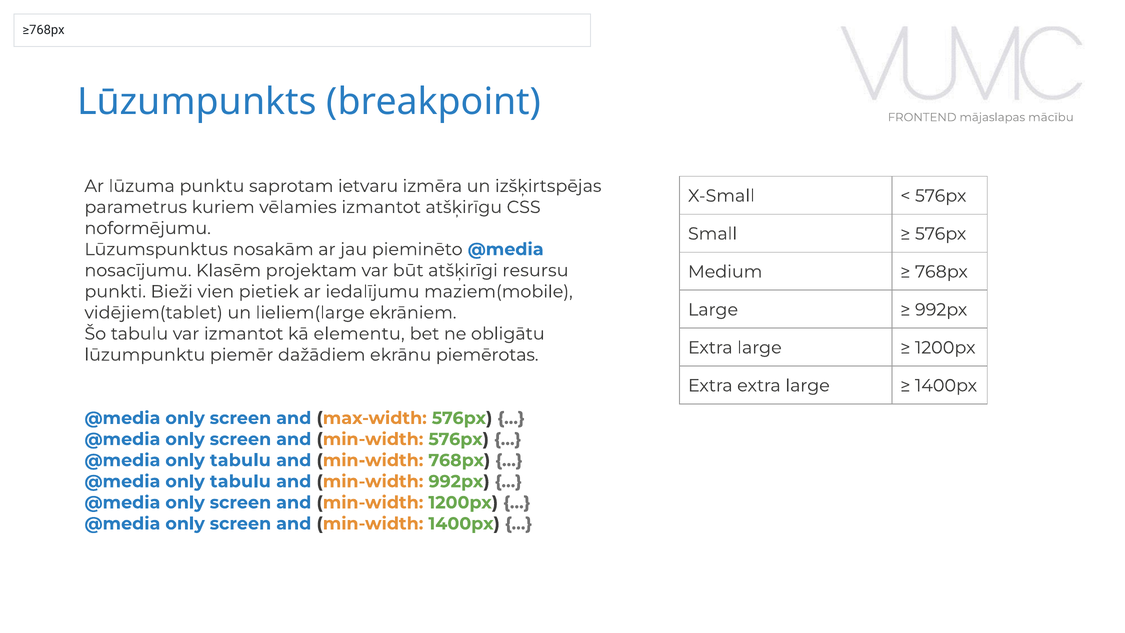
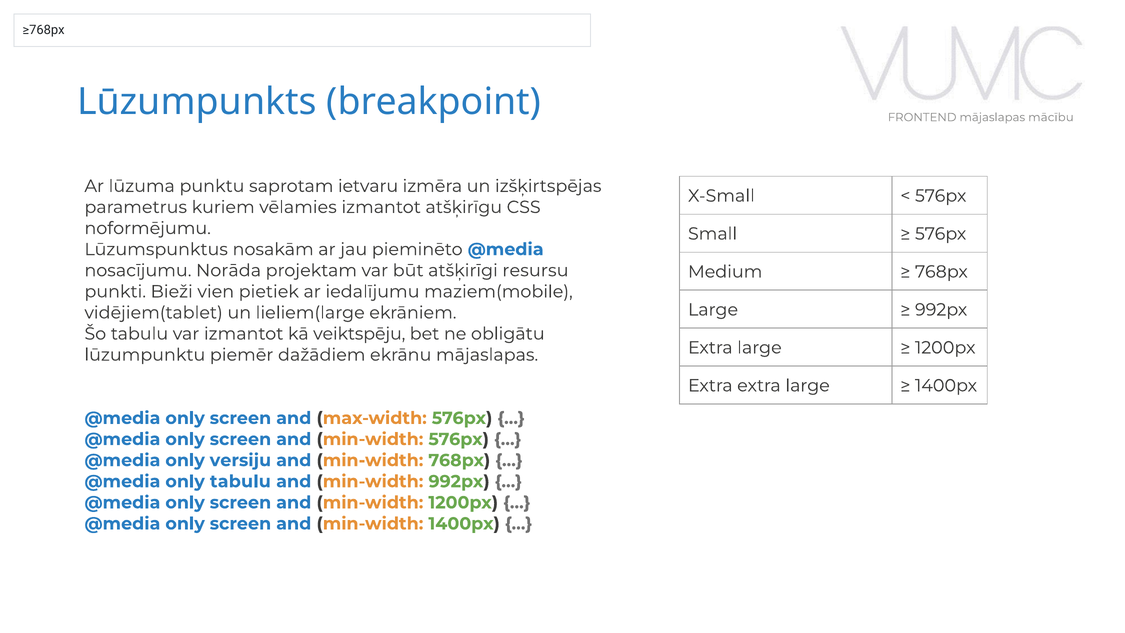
Klasēm: Klasēm -> Norāda (229, 270)
elementu: elementu -> veiktspēju (359, 334)
ekrānu piemērotas: piemērotas -> mājaslapas (487, 355)
tabulu: tabulu -> versiju (240, 460)
